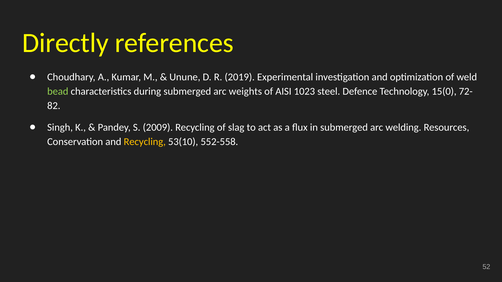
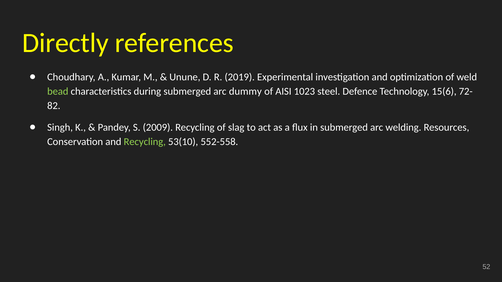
weights: weights -> dummy (245, 92)
15(0: 15(0 -> 15(6 (444, 92)
Recycling colour: yellow -> light green (145, 142)
